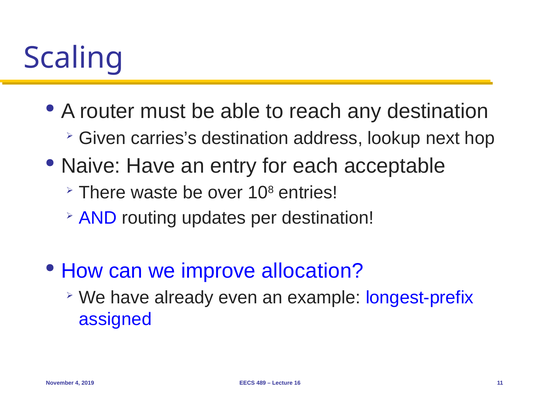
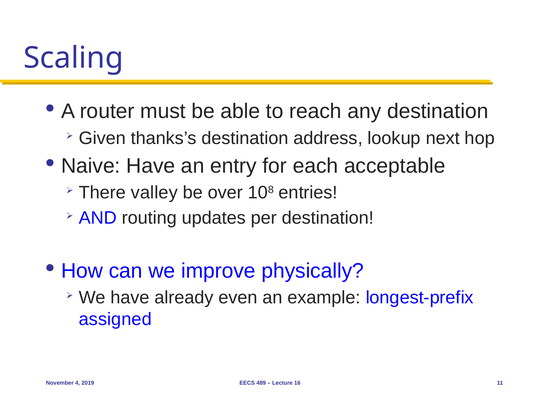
carries’s: carries’s -> thanks’s (164, 138)
waste: waste -> valley (154, 193)
allocation: allocation -> physically (313, 271)
